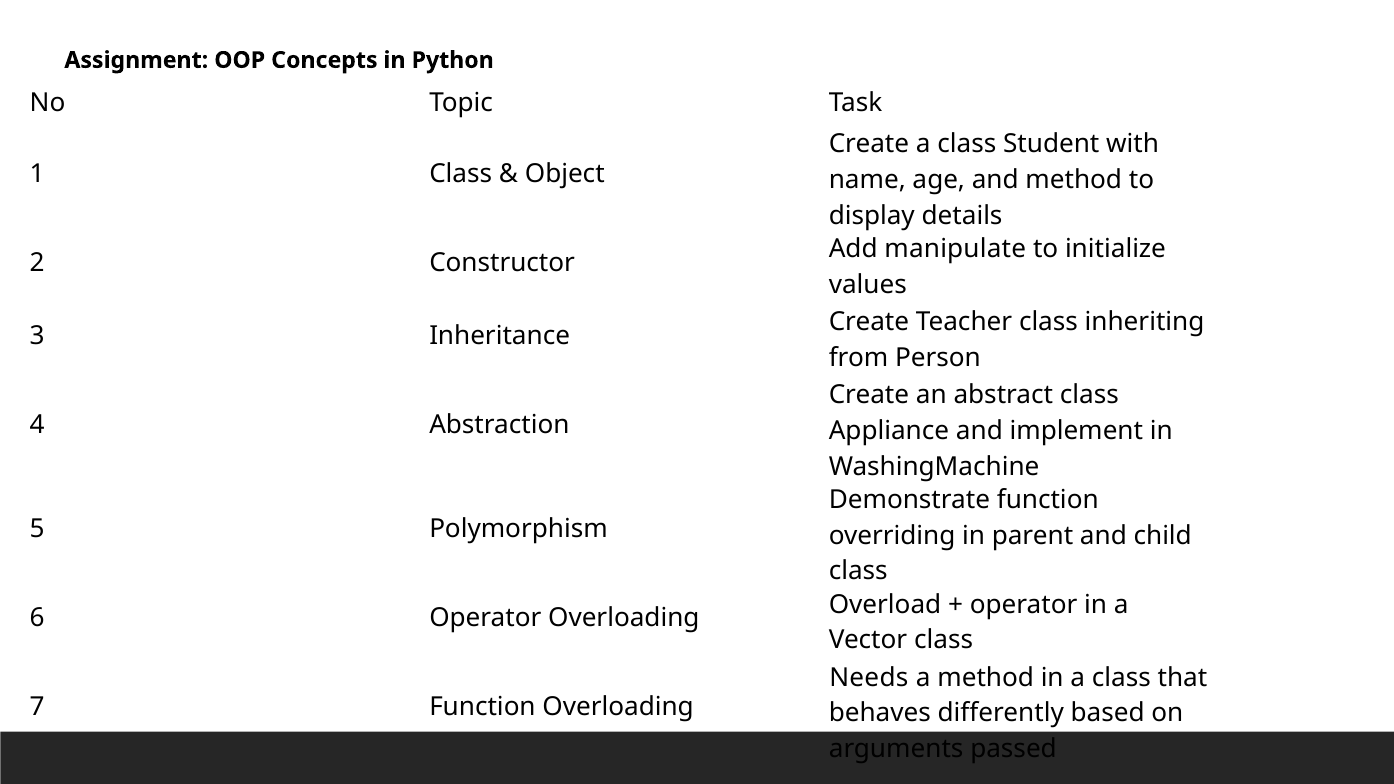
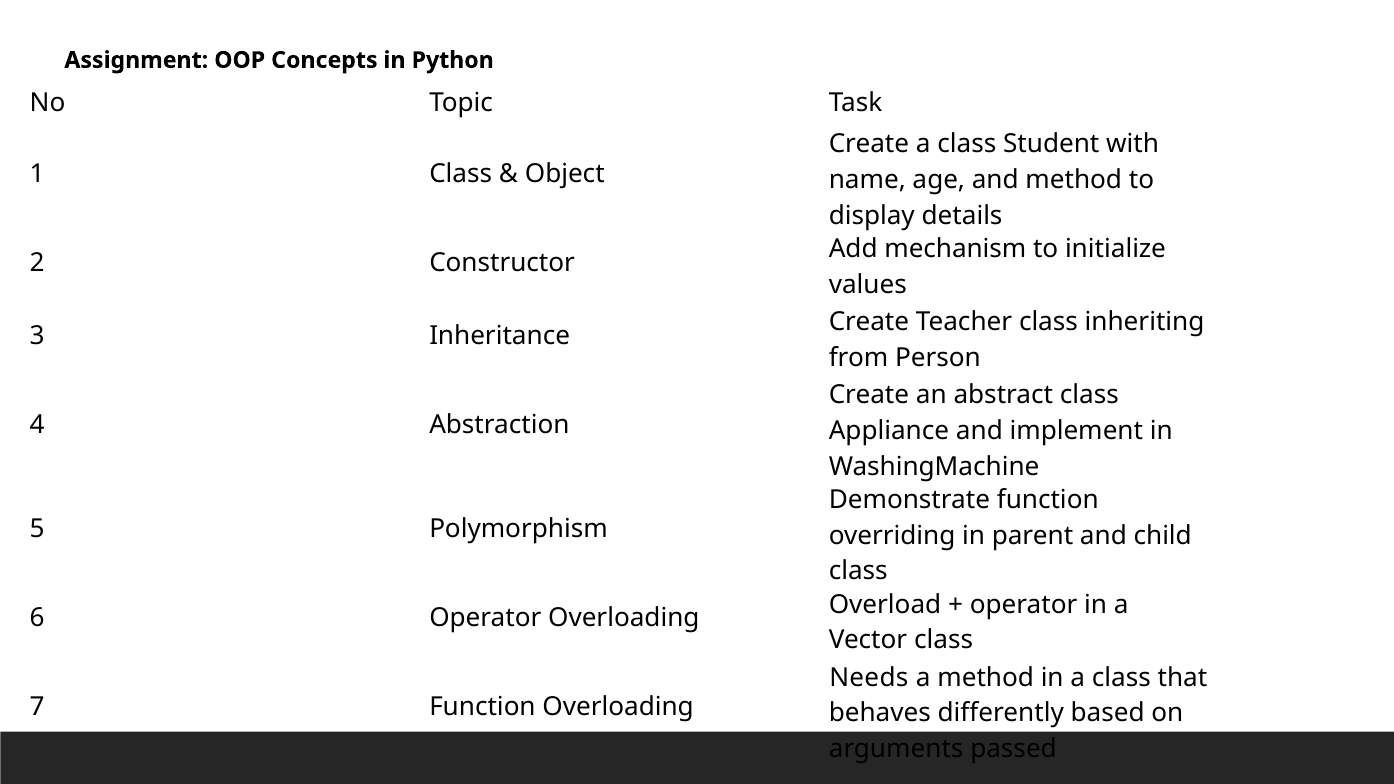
manipulate: manipulate -> mechanism (955, 249)
